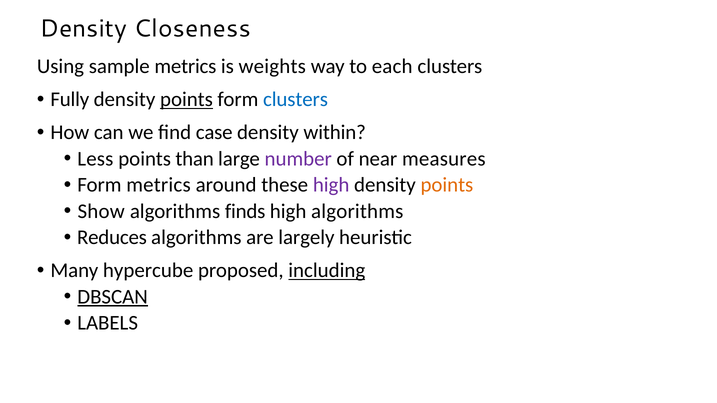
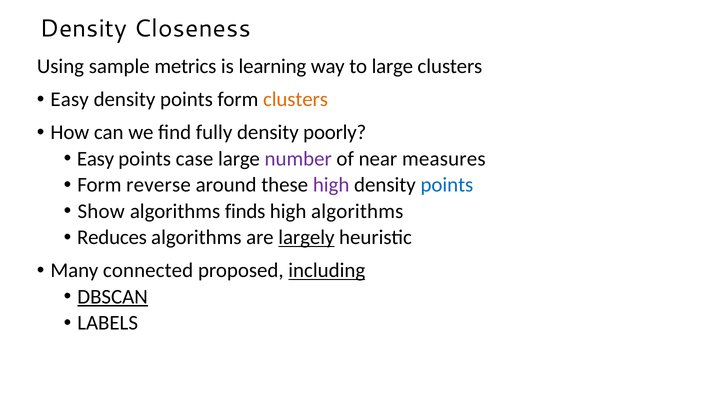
weights: weights -> learning (272, 67)
to each: each -> large (392, 67)
Fully: Fully -> Easy (70, 100)
points underline: present -> none (186, 100)
clusters colour: blue -> orange (296, 100)
case: case -> fully (214, 133)
within: within -> poorly (335, 133)
Less: Less -> Easy (96, 159)
than: than -> case (194, 159)
Form metrics: metrics -> reverse (158, 185)
points colour: orange -> blue (447, 185)
largely underline: none -> present (306, 238)
hypercube: hypercube -> connected (148, 271)
